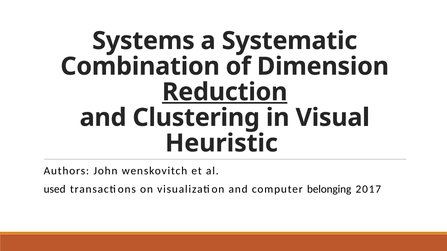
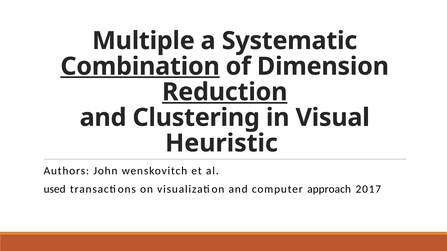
Systems: Systems -> Multiple (143, 41)
Combination underline: none -> present (140, 67)
belonging: belonging -> approach (329, 190)
